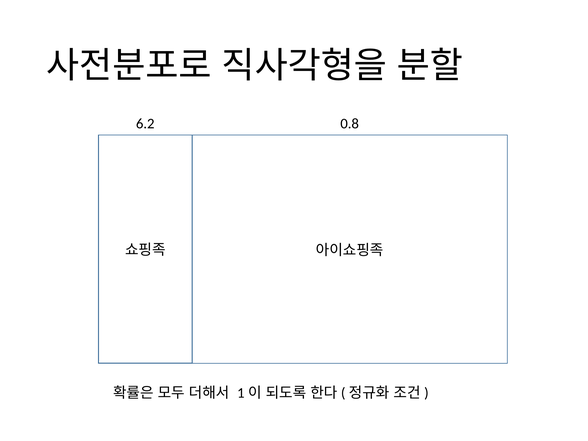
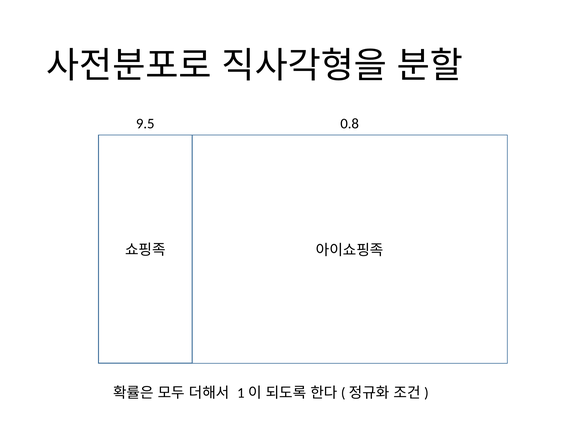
6.2: 6.2 -> 9.5 (145, 124)
